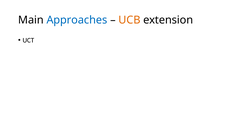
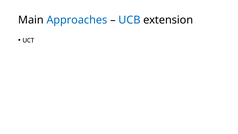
UCB colour: orange -> blue (129, 20)
